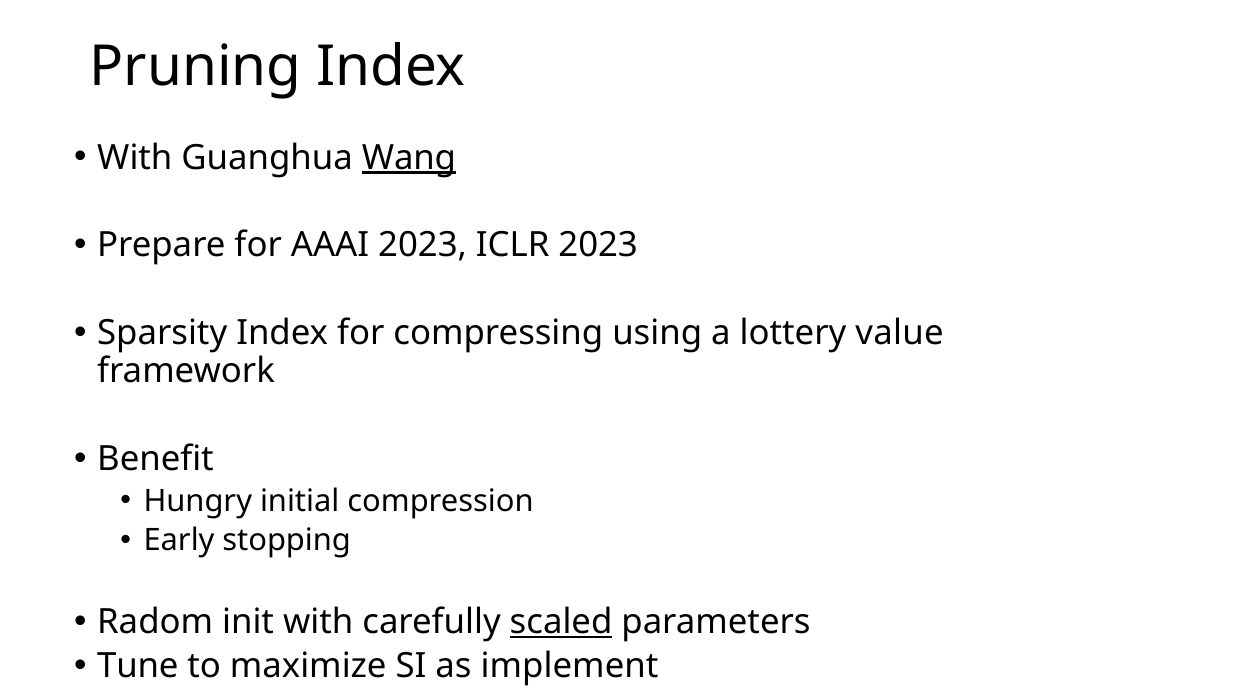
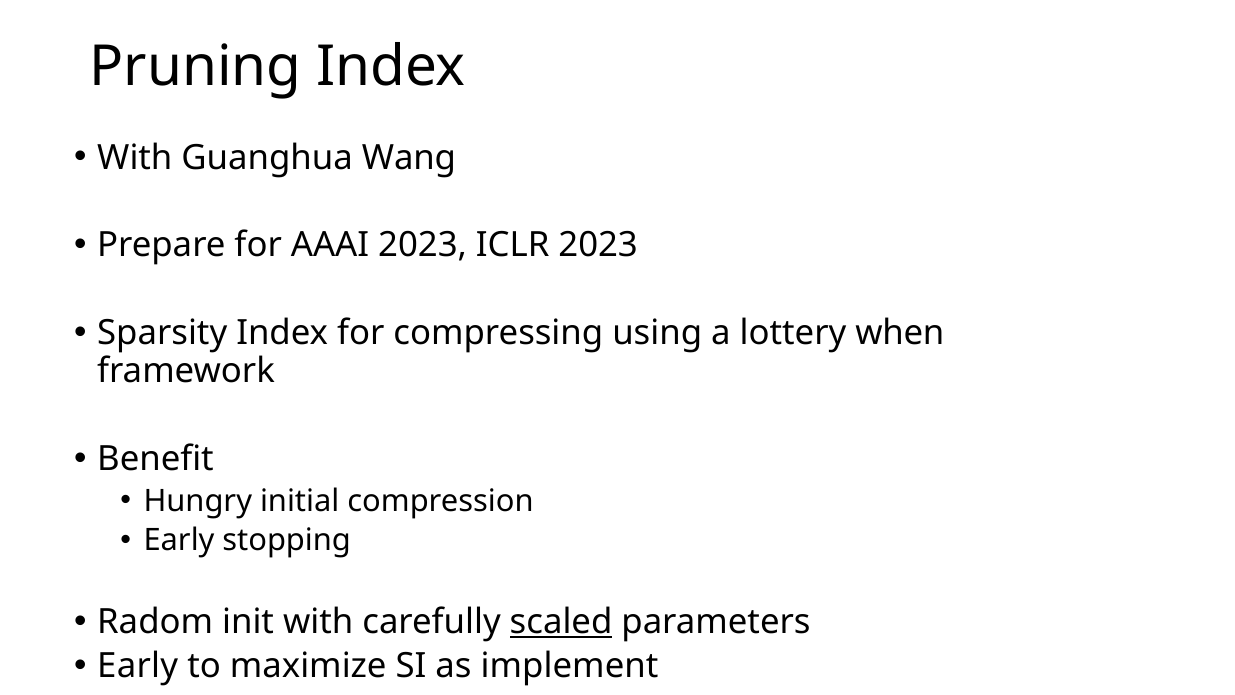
Wang underline: present -> none (409, 157)
value: value -> when (900, 333)
Tune: Tune -> Early (138, 666)
